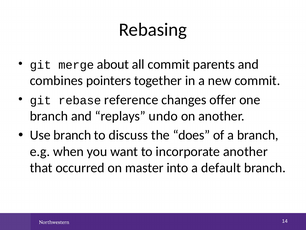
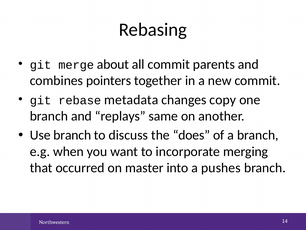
reference: reference -> metadata (131, 100)
offer: offer -> copy (223, 100)
undo: undo -> same (163, 116)
incorporate another: another -> merging (246, 151)
default: default -> pushes (221, 168)
